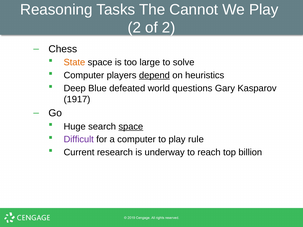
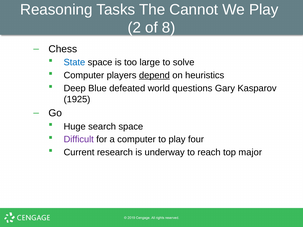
of 2: 2 -> 8 (169, 28)
State colour: orange -> blue (74, 62)
1917: 1917 -> 1925 (77, 99)
space underline: present -> none (131, 127)
rule: rule -> four (196, 140)
billion: billion -> major (250, 153)
